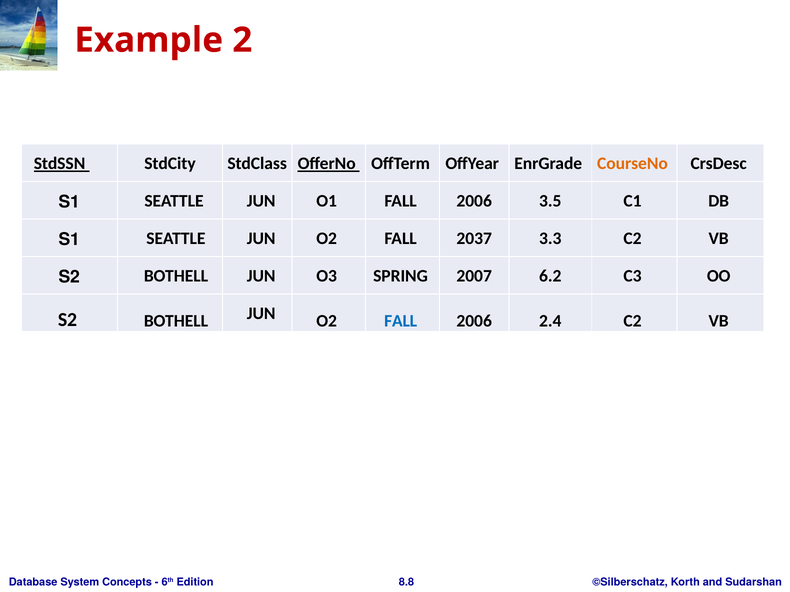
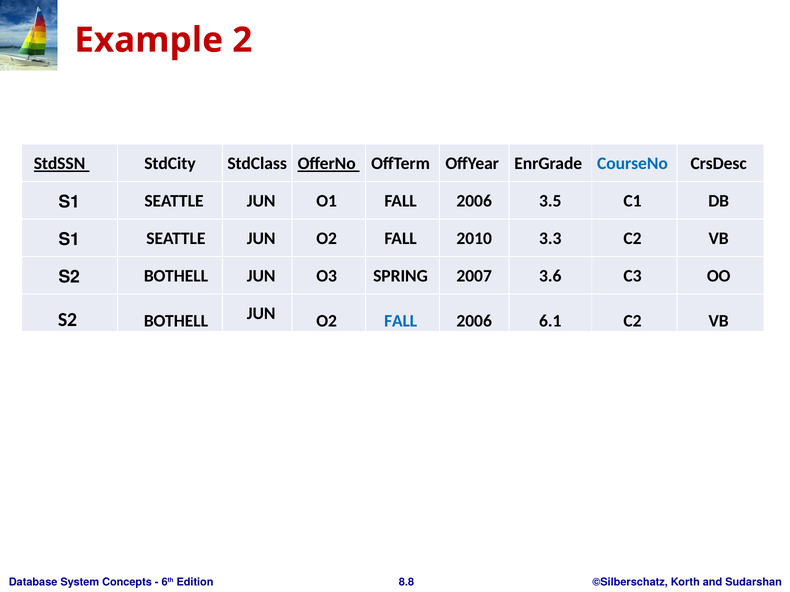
CourseNo colour: orange -> blue (632, 164)
2037: 2037 -> 2010 (474, 239)
6.2: 6.2 -> 3.6 (550, 276)
2.4: 2.4 -> 6.1 (550, 321)
